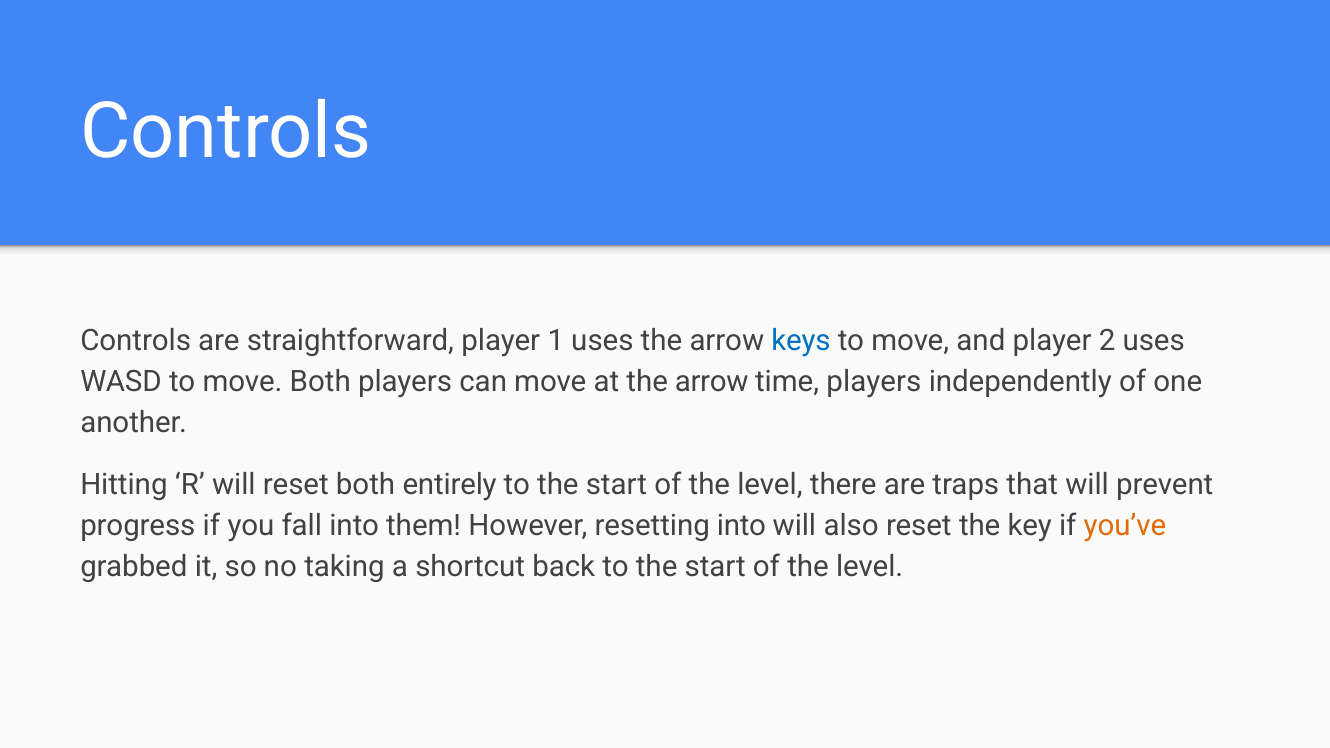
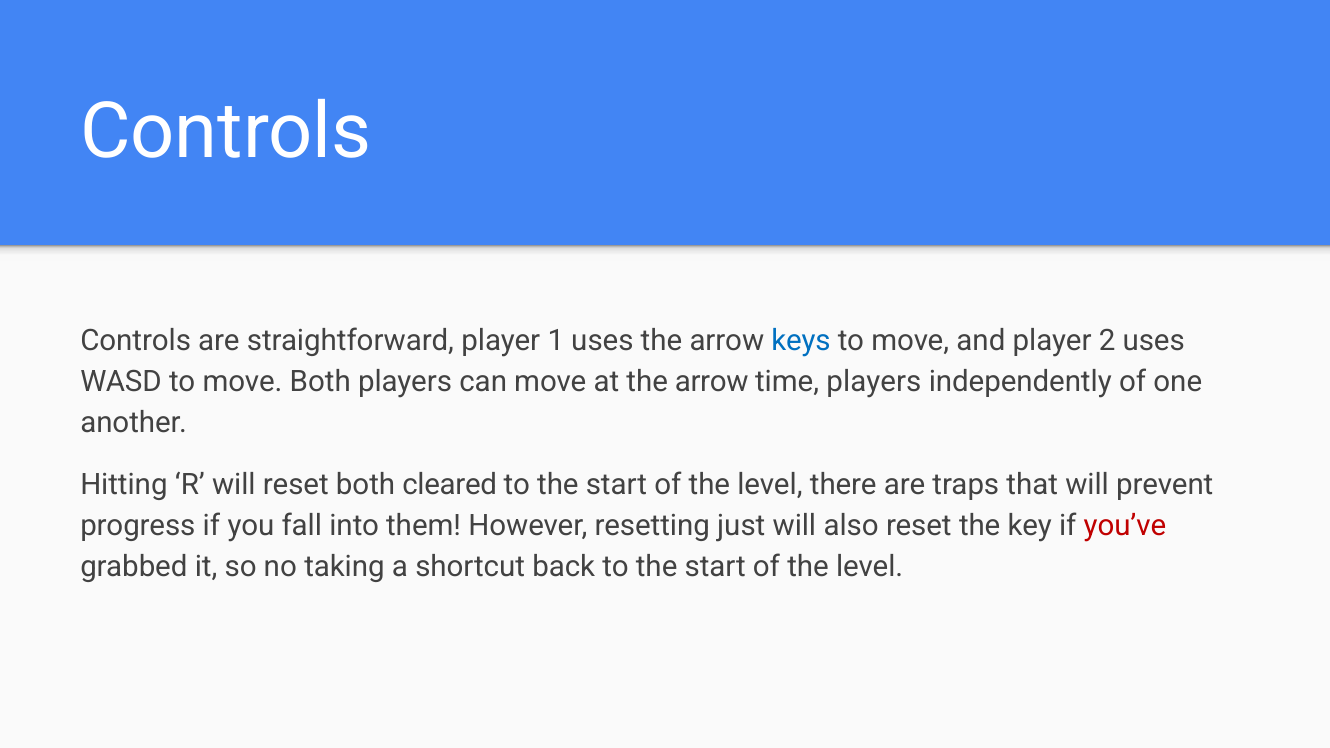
entirely: entirely -> cleared (450, 485)
resetting into: into -> just (741, 526)
you’ve colour: orange -> red (1125, 526)
